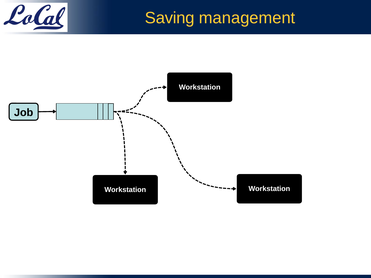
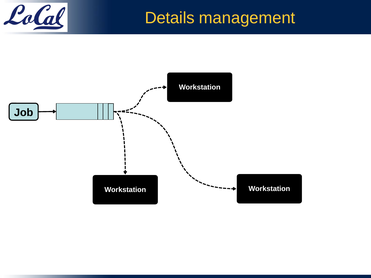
Saving: Saving -> Details (170, 18)
